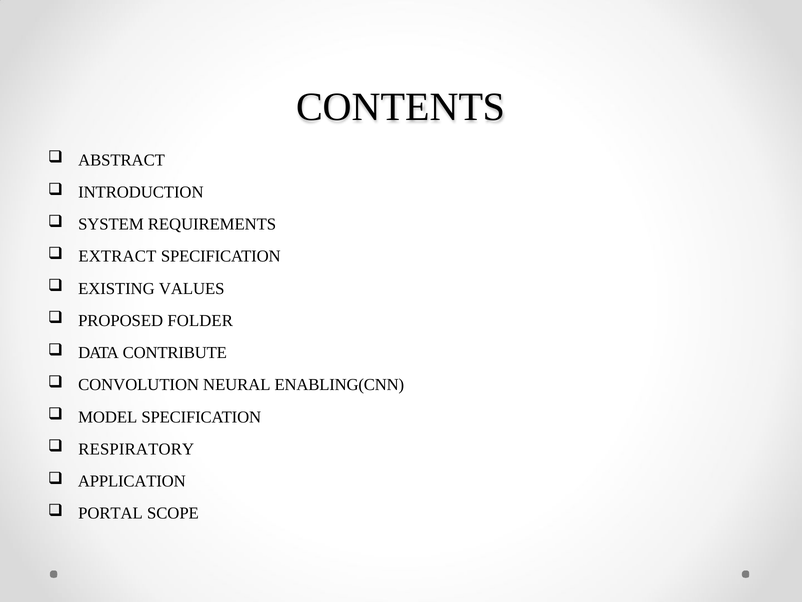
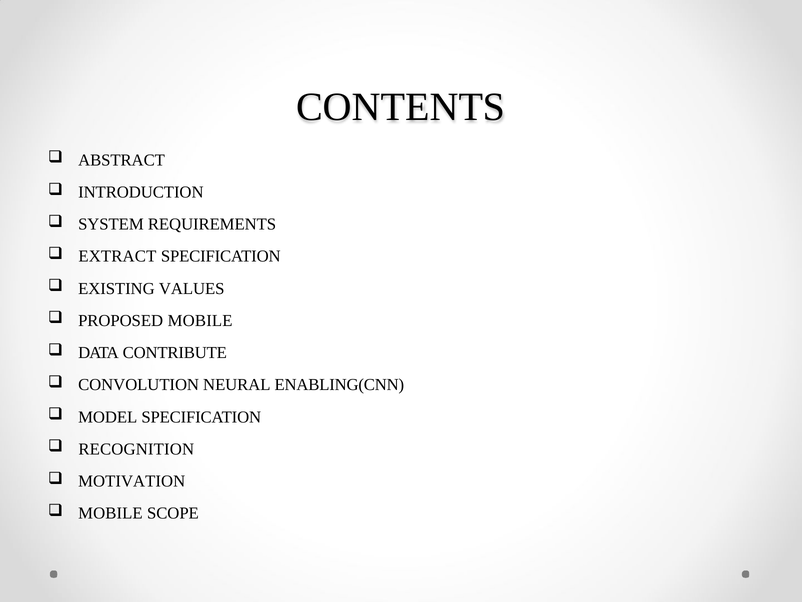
PROPOSED FOLDER: FOLDER -> MOBILE (200, 320)
RESPIRATORY: RESPIRATORY -> RECOGNITION (136, 449)
APPLICATION: APPLICATION -> MOTIVATION (132, 481)
PORTAL: PORTAL -> MOBILE (110, 513)
